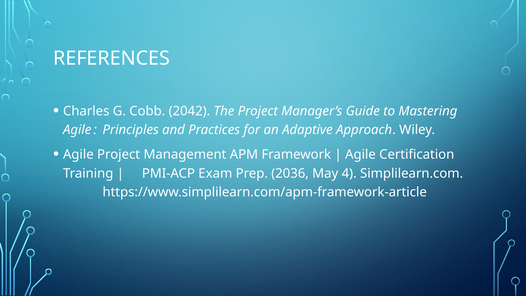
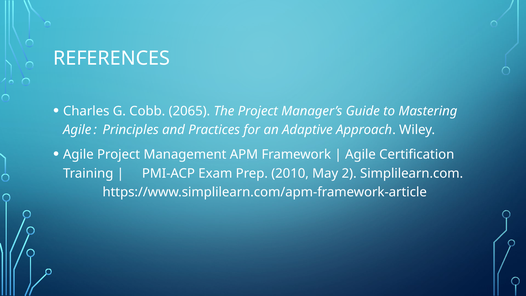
2042: 2042 -> 2065 (189, 111)
2036: 2036 -> 2010 (290, 173)
4: 4 -> 2 (349, 173)
